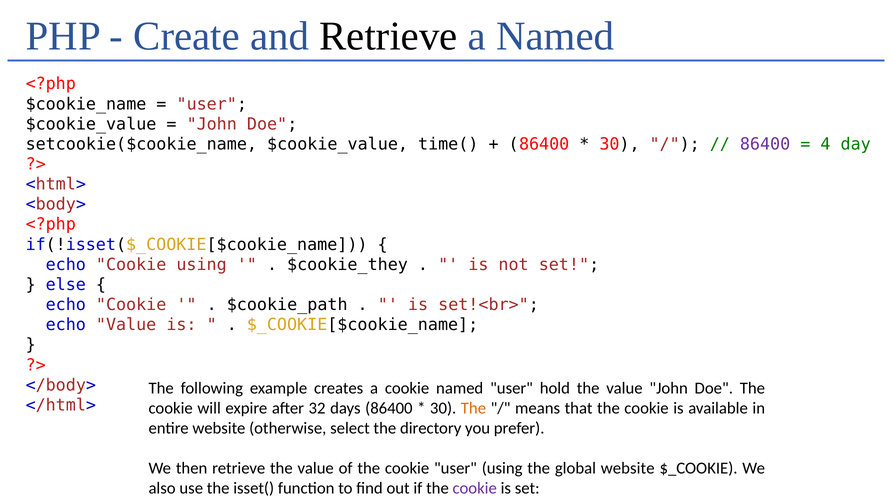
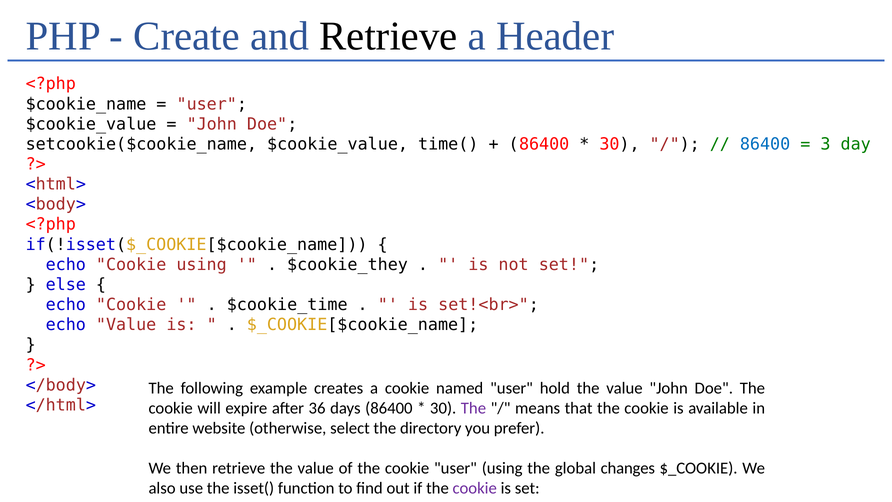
a Named: Named -> Header (555, 36)
86400 colour: purple -> blue (765, 144)
4: 4 -> 3 (825, 144)
$cookie_path: $cookie_path -> $cookie_time (287, 305)
32: 32 -> 36 (317, 408)
The colour: orange -> purple (473, 408)
global website: website -> changes (628, 468)
